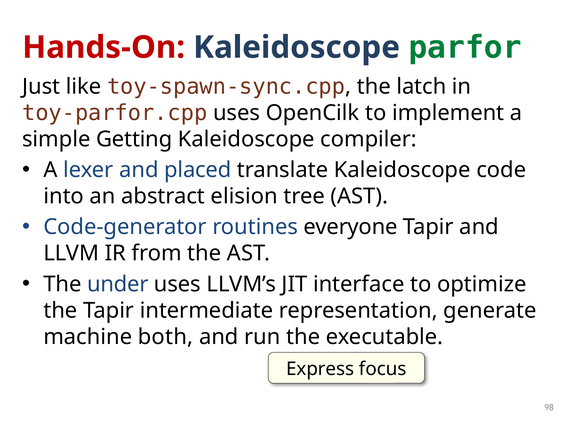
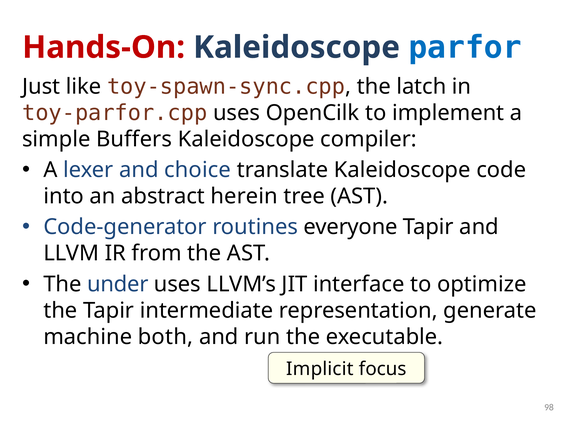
parfor colour: green -> blue (465, 47)
Getting: Getting -> Buffers (134, 139)
placed: placed -> choice (198, 170)
elision: elision -> herein (244, 197)
Express: Express -> Implicit (320, 370)
